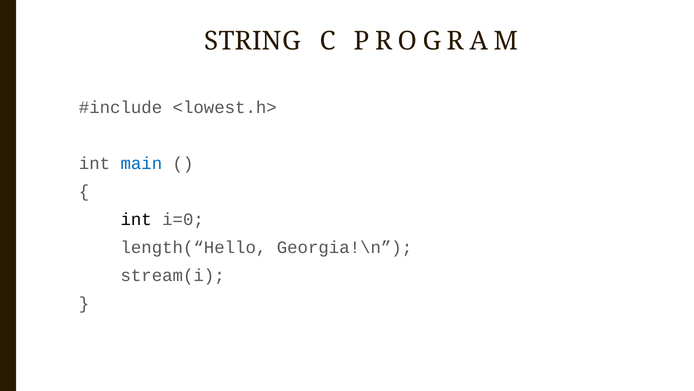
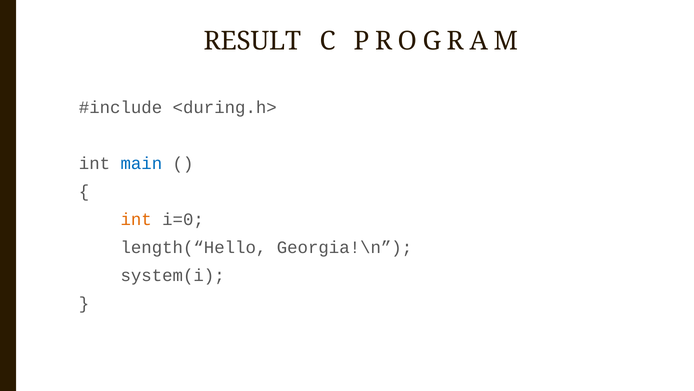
STRING: STRING -> RESULT (253, 41)
<lowest.h>: <lowest.h> -> <during.h> (225, 107)
int colour: black -> orange (136, 219)
stream(i: stream(i -> system(i (173, 275)
